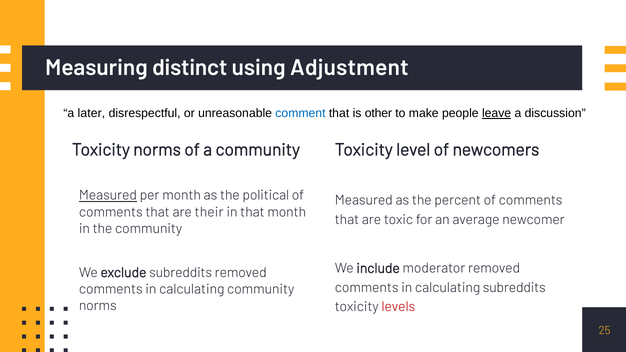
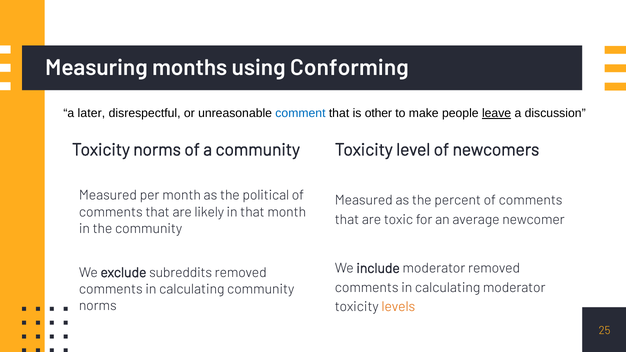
distinct: distinct -> months (190, 68)
Adjustment: Adjustment -> Conforming (349, 68)
Measured underline: present -> none (108, 195)
their: their -> likely (209, 212)
calculating subreddits: subreddits -> moderator (514, 288)
levels colour: red -> orange (398, 307)
